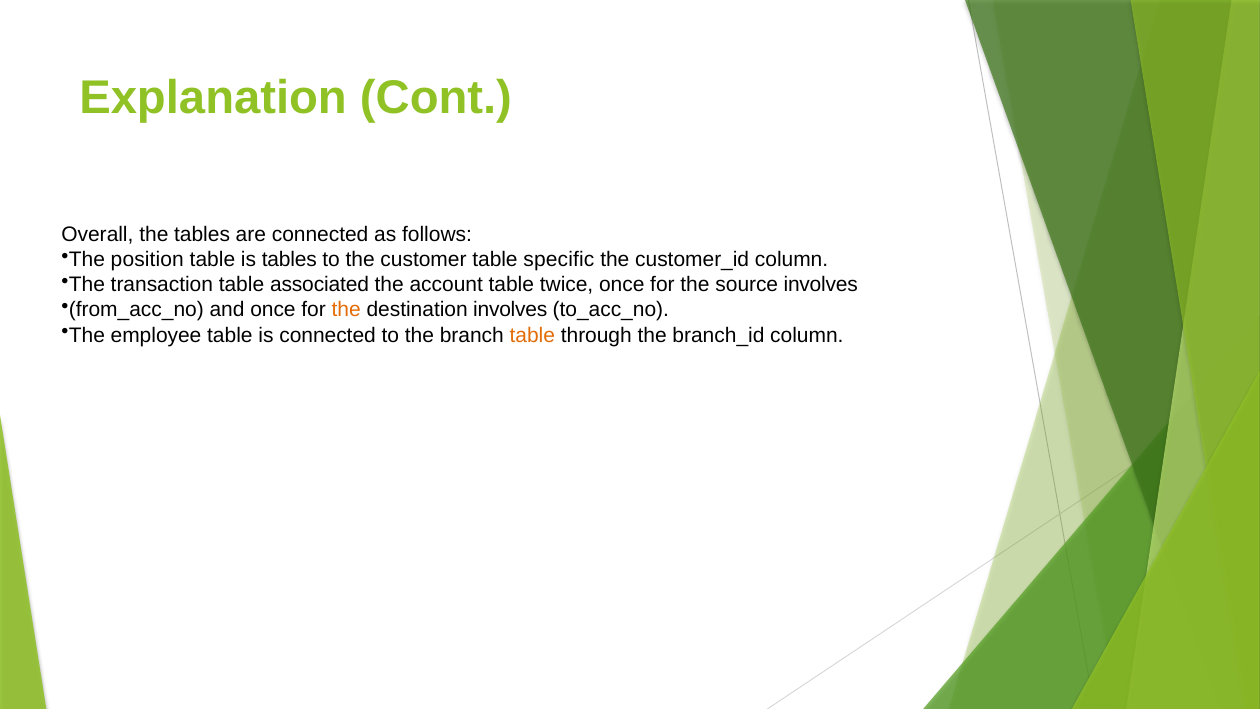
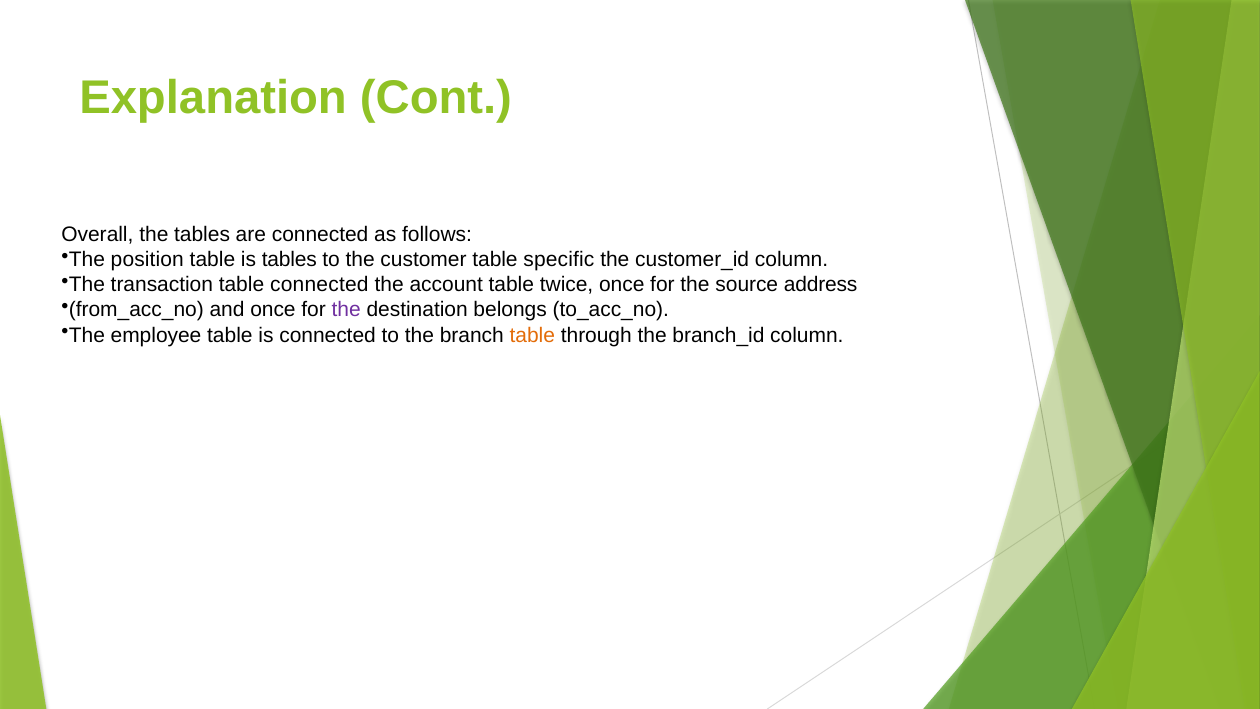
table associated: associated -> connected (319, 285)
source involves: involves -> address (821, 285)
the colour: orange -> purple (346, 310)
destination involves: involves -> belongs (510, 310)
